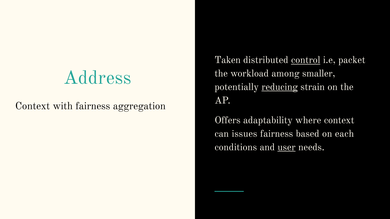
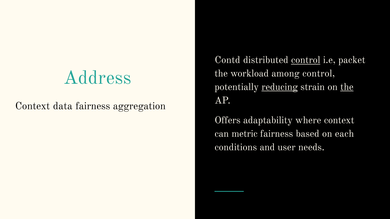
Taken: Taken -> Contd (227, 60)
among smaller: smaller -> control (319, 74)
the underline: none -> present (347, 87)
with: with -> data (63, 106)
issues: issues -> metric (245, 134)
user underline: present -> none (287, 147)
